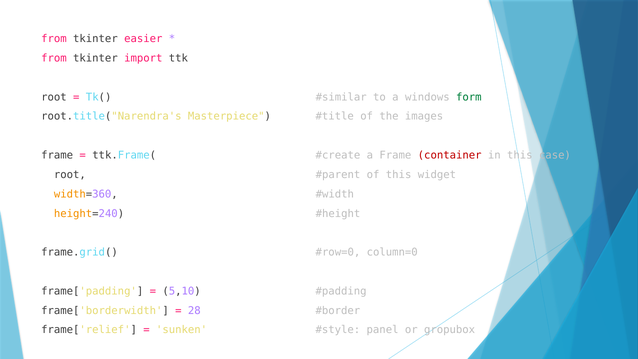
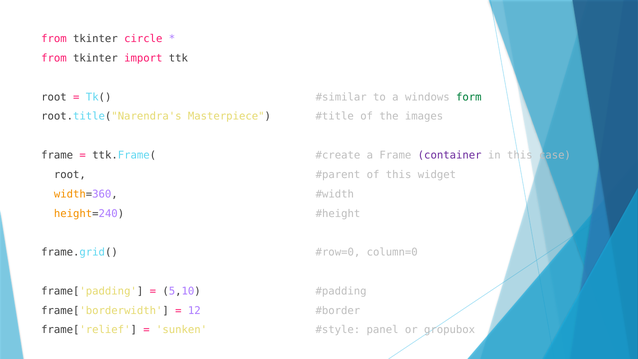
easier: easier -> circle (143, 39)
container colour: red -> purple (450, 155)
28: 28 -> 12 (194, 310)
